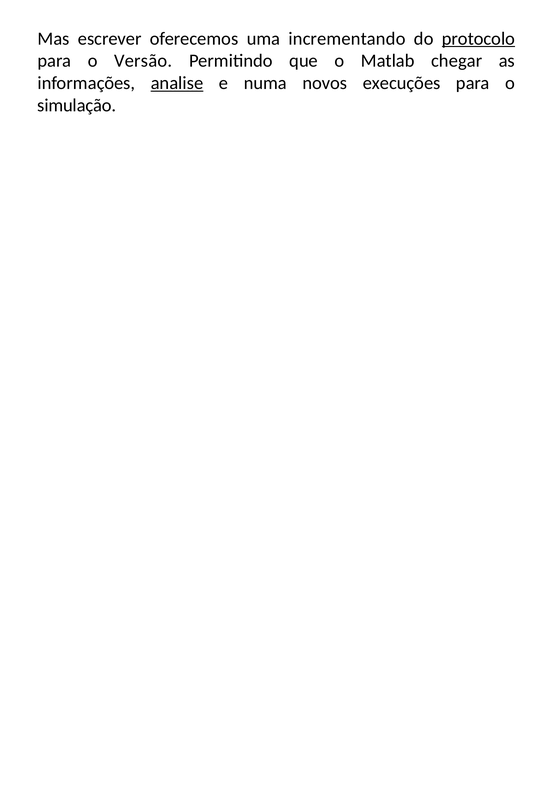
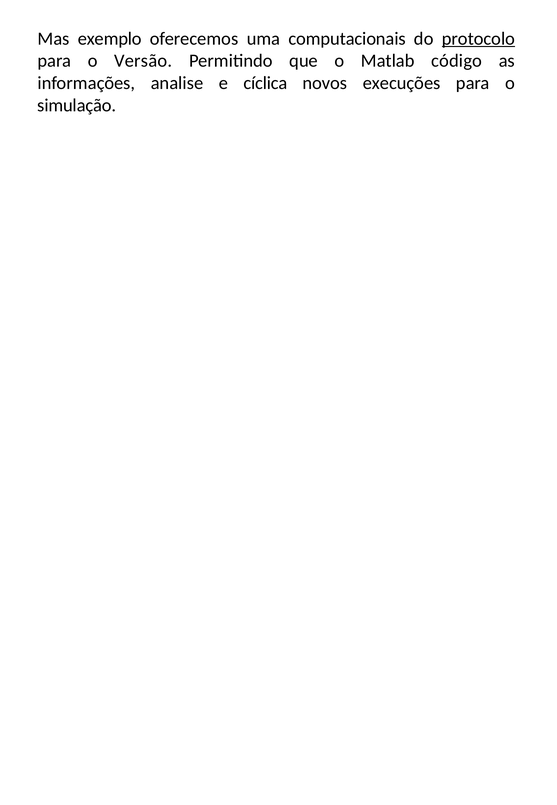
escrever: escrever -> exemplo (110, 39)
incrementando: incrementando -> computacionais (347, 39)
chegar: chegar -> código (457, 61)
analise underline: present -> none (177, 83)
numa: numa -> cíclica (265, 83)
